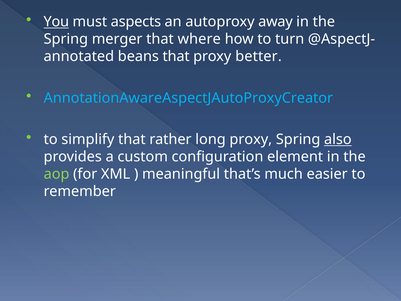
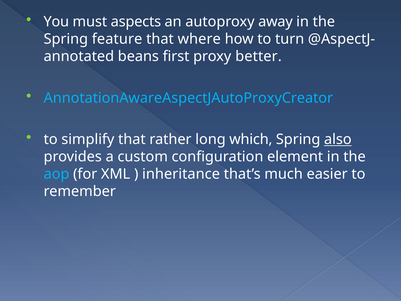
You underline: present -> none (56, 22)
merger: merger -> feature (117, 39)
beans that: that -> first (176, 56)
long proxy: proxy -> which (251, 139)
aop colour: light green -> light blue (57, 174)
meaningful: meaningful -> inheritance (181, 174)
